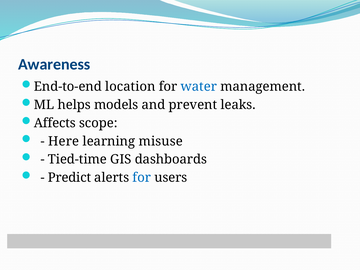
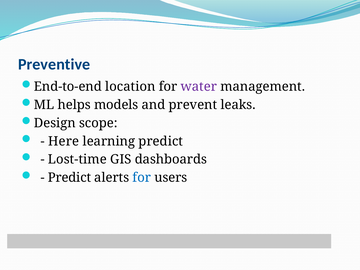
Awareness: Awareness -> Preventive (54, 64)
water colour: blue -> purple (199, 87)
Affects: Affects -> Design (55, 123)
learning misuse: misuse -> predict (161, 141)
Tied-time: Tied-time -> Lost-time (77, 159)
